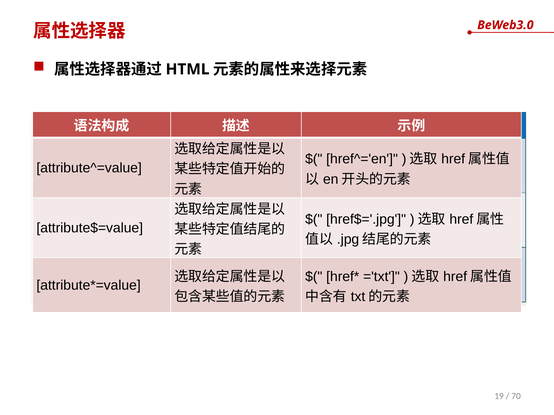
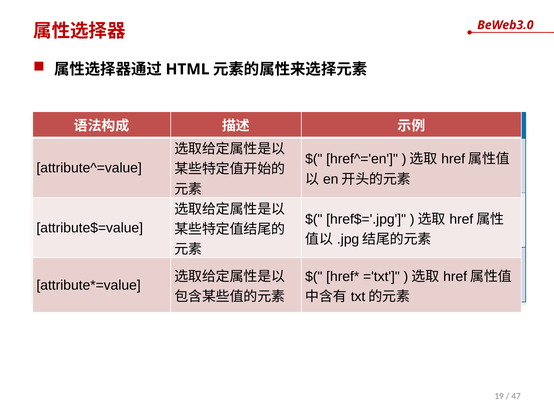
70: 70 -> 47 (516, 397)
